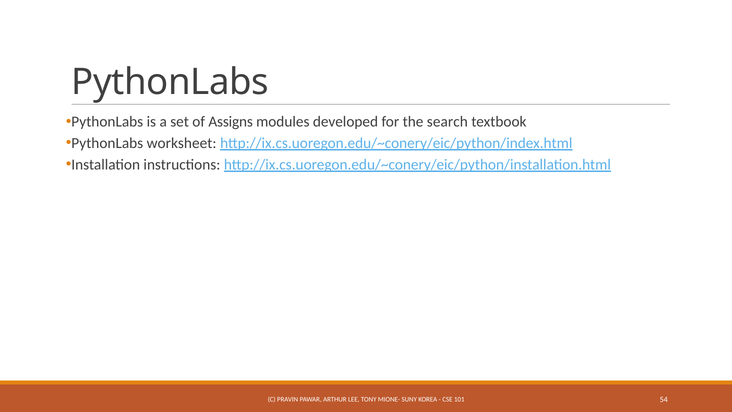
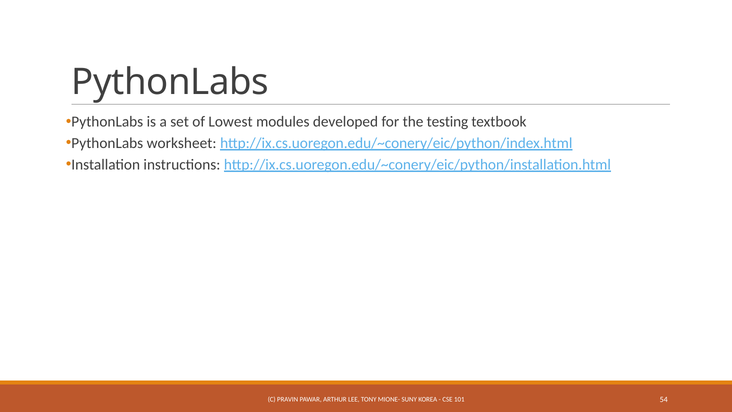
Assigns: Assigns -> Lowest (231, 122)
search: search -> testing (447, 122)
